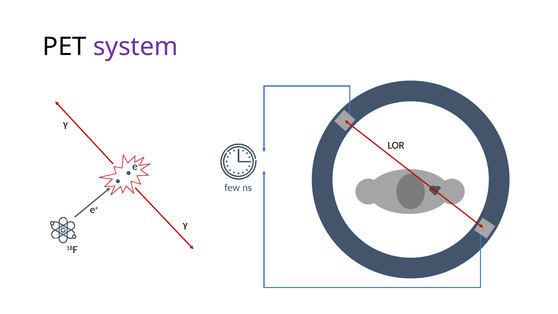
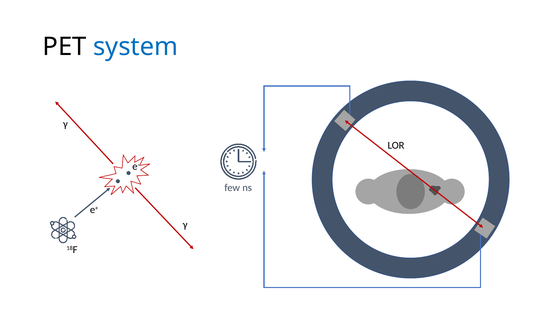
system colour: purple -> blue (136, 47)
